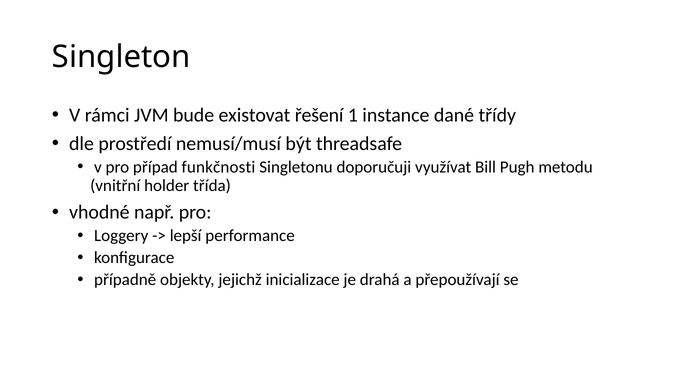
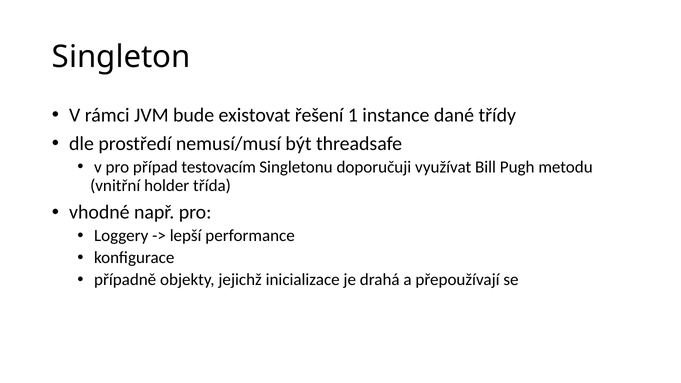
funkčnosti: funkčnosti -> testovacím (219, 167)
